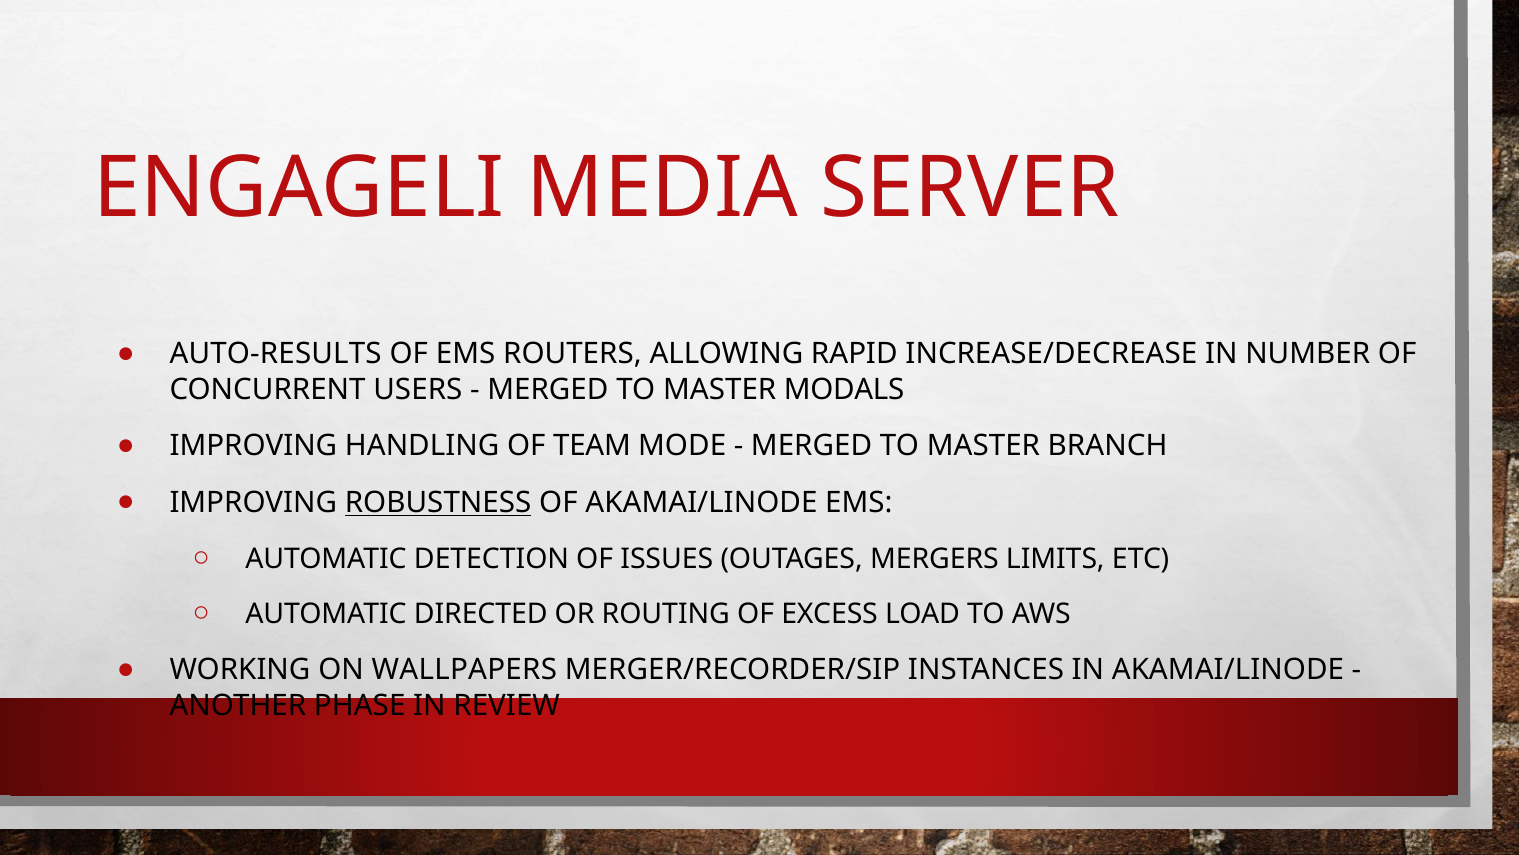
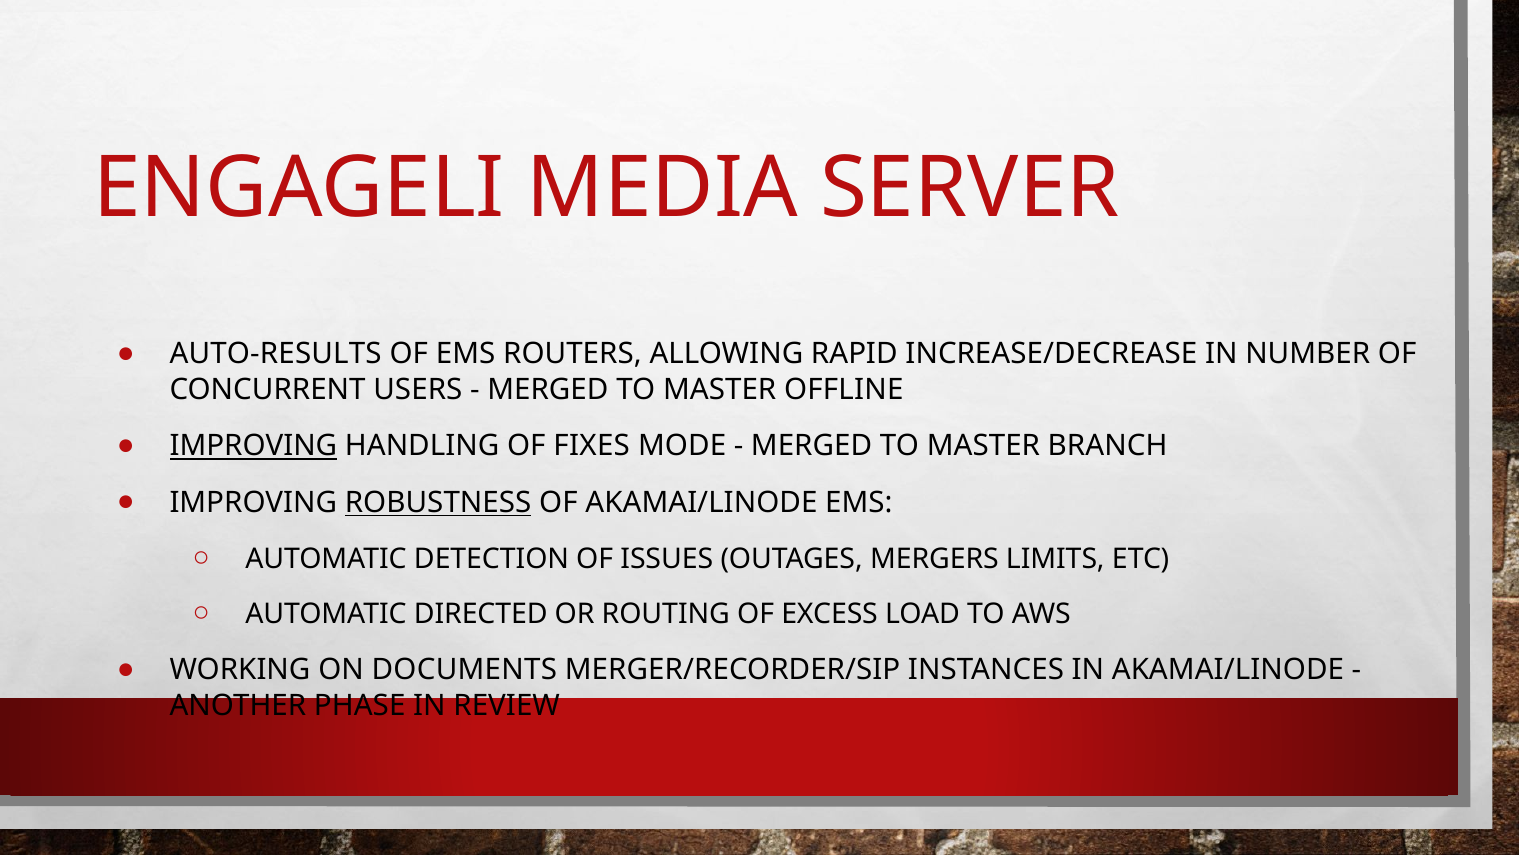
MODALS: MODALS -> OFFLINE (844, 389)
IMPROVING underline: none -> present (253, 446)
TEAM: TEAM -> FIXES (592, 446)
WALLPAPERS: WALLPAPERS -> DOCUMENTS (464, 669)
